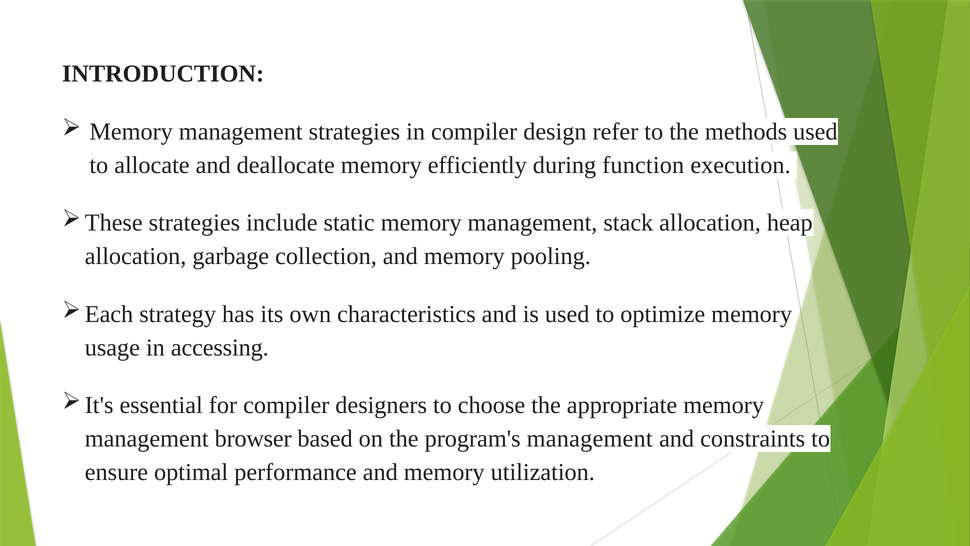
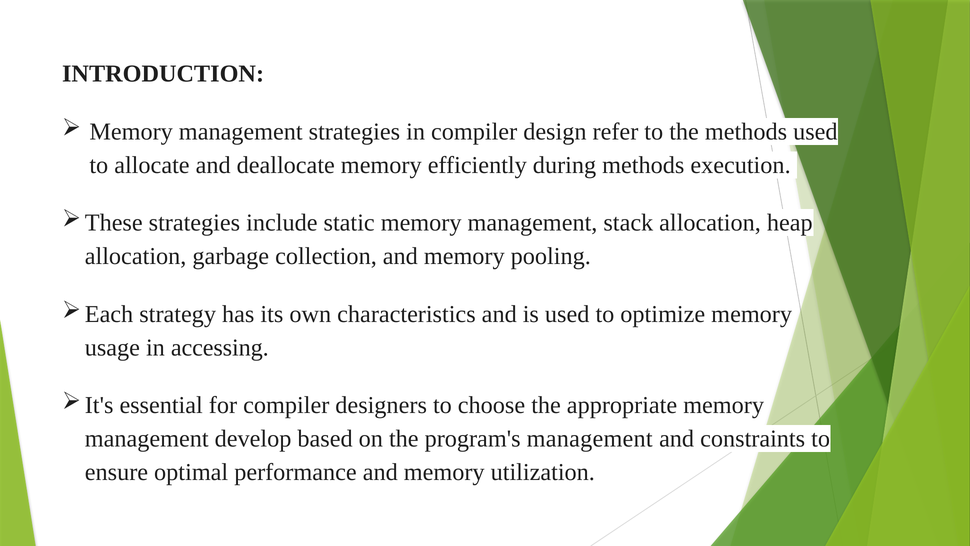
during function: function -> methods (643, 165)
browser: browser -> develop (253, 438)
